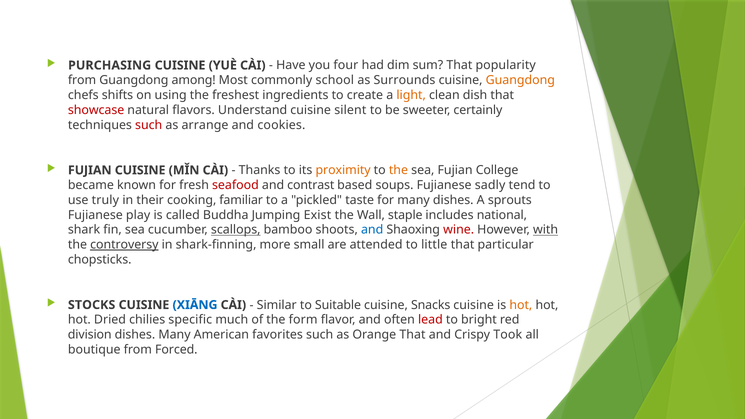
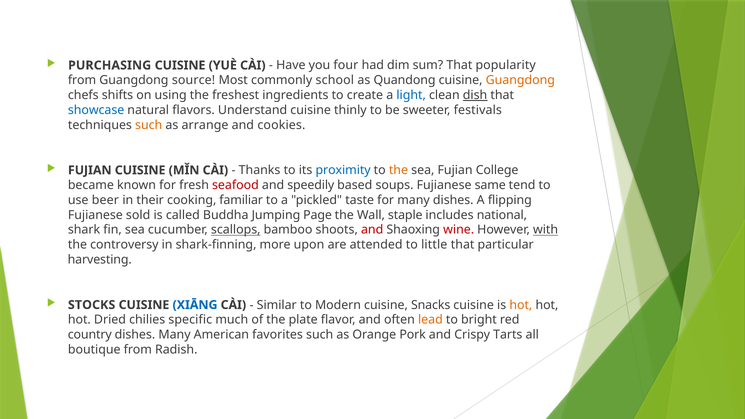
among: among -> source (194, 80)
Surrounds: Surrounds -> Quandong (405, 80)
light colour: orange -> blue (411, 95)
dish underline: none -> present (475, 95)
showcase colour: red -> blue (96, 110)
silent: silent -> thinly (350, 110)
certainly: certainly -> festivals (478, 110)
such colour: red -> orange (149, 125)
proximity colour: orange -> blue (343, 170)
contrast: contrast -> speedily (311, 185)
sadly: sadly -> same (490, 185)
truly: truly -> beer (105, 200)
sprouts: sprouts -> flipping (510, 200)
play: play -> sold (138, 215)
Exist: Exist -> Page (318, 215)
and colour: blue -> red (372, 230)
controversy underline: present -> none (124, 245)
small: small -> upon (309, 245)
chopsticks: chopsticks -> harvesting (100, 260)
Suitable: Suitable -> Modern (338, 305)
form: form -> plate (303, 320)
lead colour: red -> orange (430, 320)
division: division -> country (90, 335)
Orange That: That -> Pork (413, 335)
Took: Took -> Tarts (508, 335)
Forced: Forced -> Radish (176, 350)
